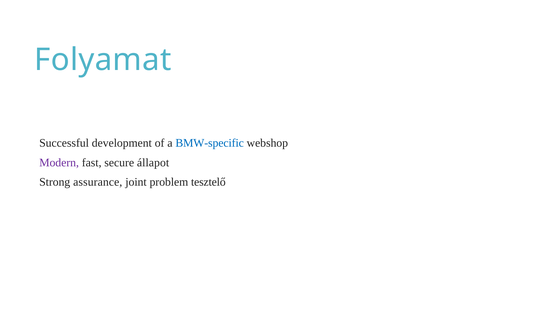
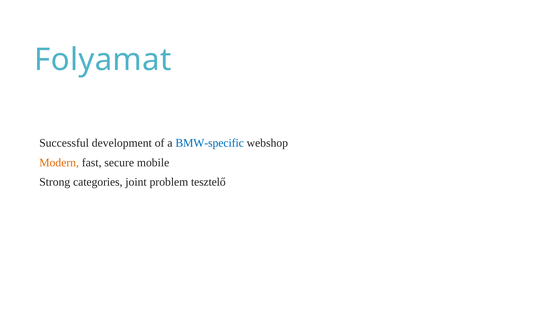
Modern colour: purple -> orange (59, 163)
állapot: állapot -> mobile (153, 163)
assurance: assurance -> categories (98, 182)
